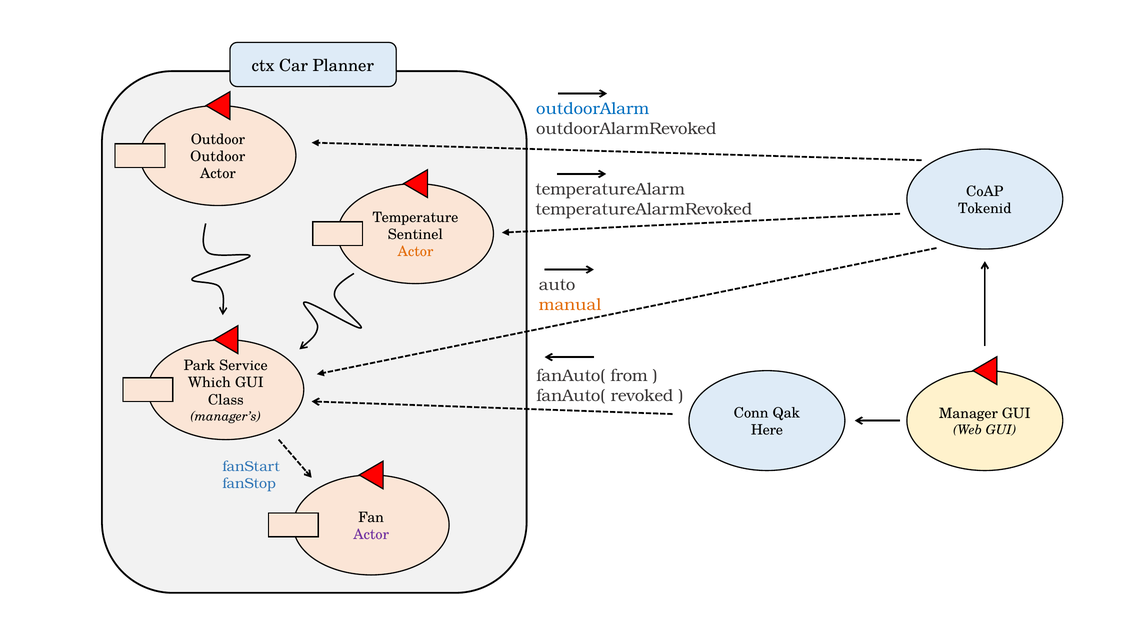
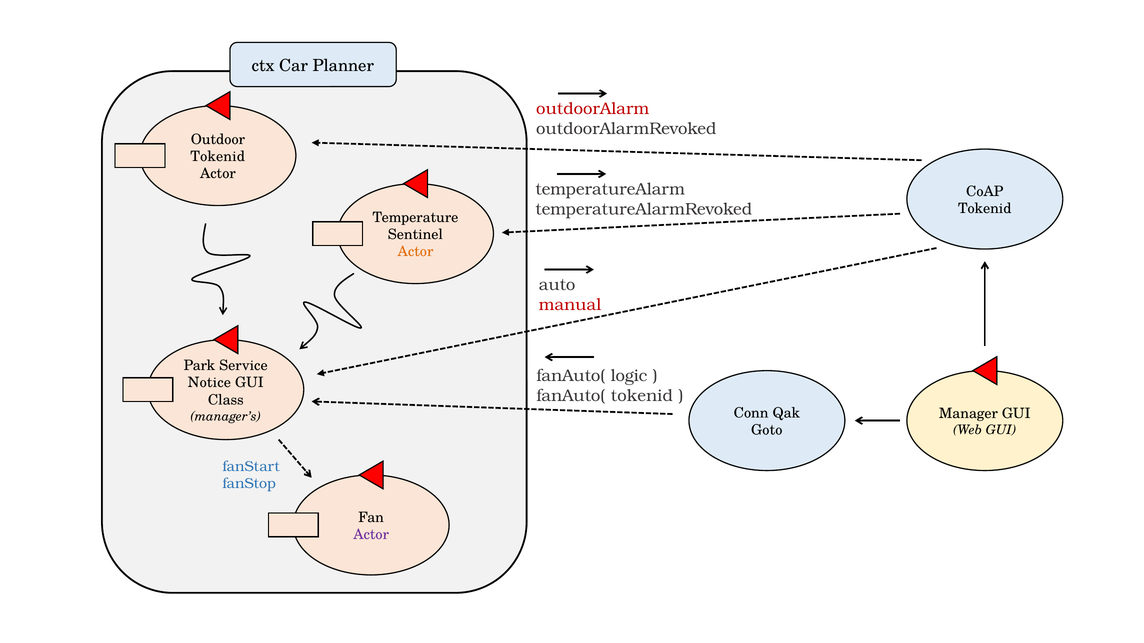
outdoorAlarm colour: blue -> red (593, 109)
Outdoor: Outdoor -> Tokenid (218, 157)
manual colour: orange -> red (570, 305)
from: from -> logic (629, 376)
Which: Which -> Notice (209, 383)
fanAuto( revoked: revoked -> tokenid (642, 396)
Here: Here -> Goto (767, 430)
